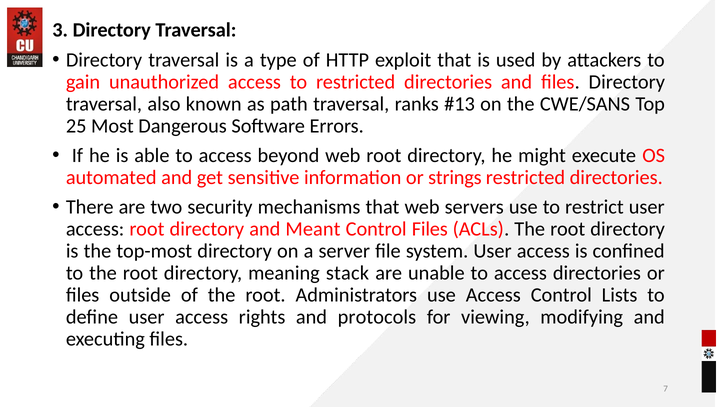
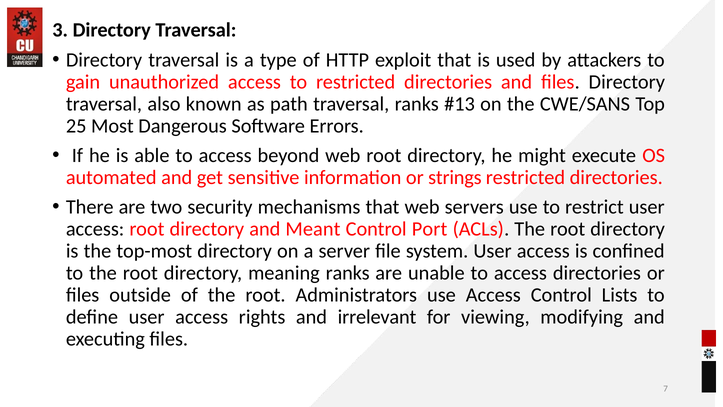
Control Files: Files -> Port (430, 229)
meaning stack: stack -> ranks (348, 273)
protocols: protocols -> irrelevant (377, 317)
